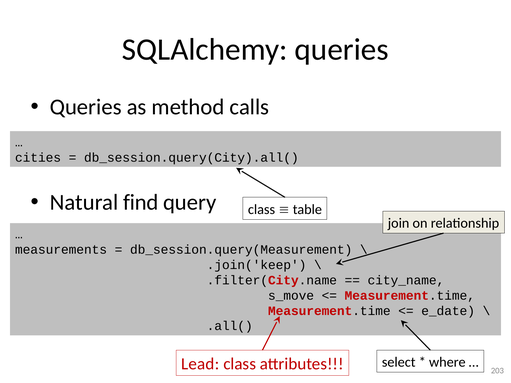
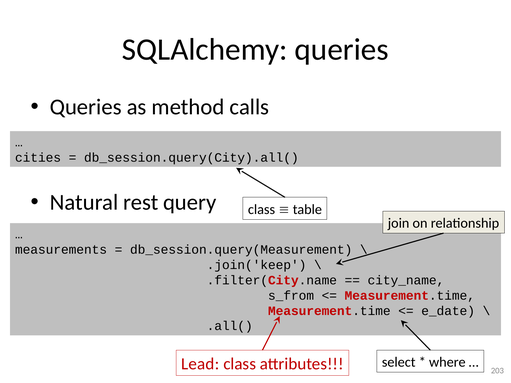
find: find -> rest (141, 203)
s_move: s_move -> s_from (291, 296)
